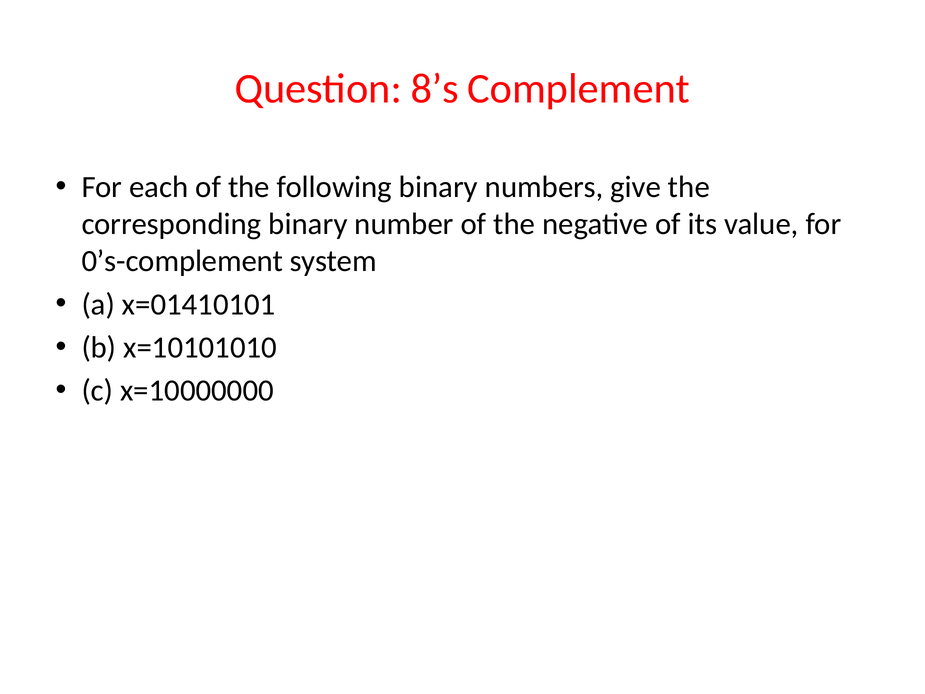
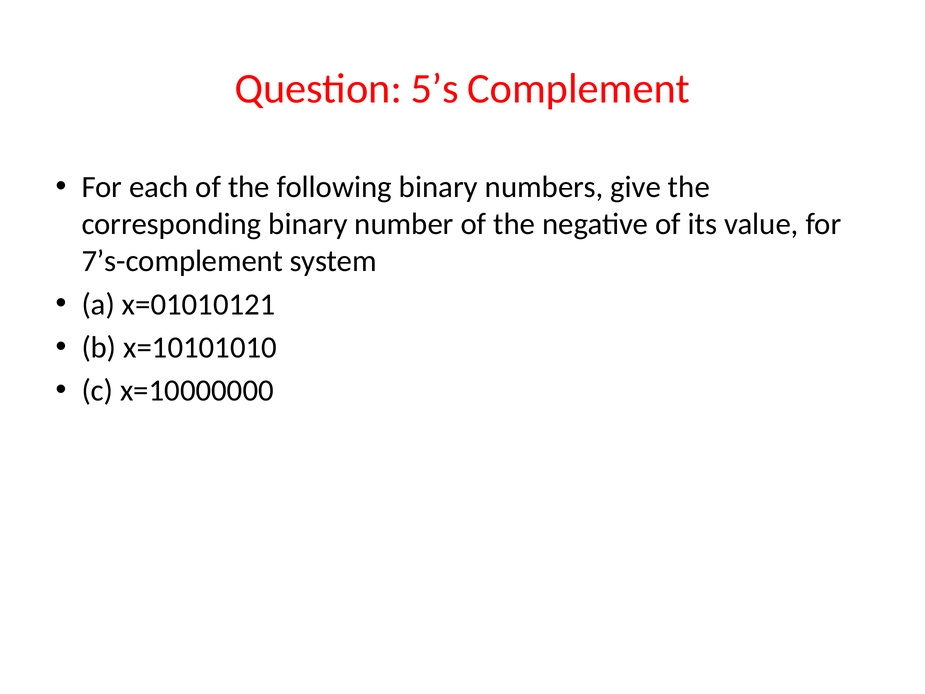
8’s: 8’s -> 5’s (435, 89)
0’s-complement: 0’s-complement -> 7’s-complement (182, 261)
x=01410101: x=01410101 -> x=01010121 (199, 304)
